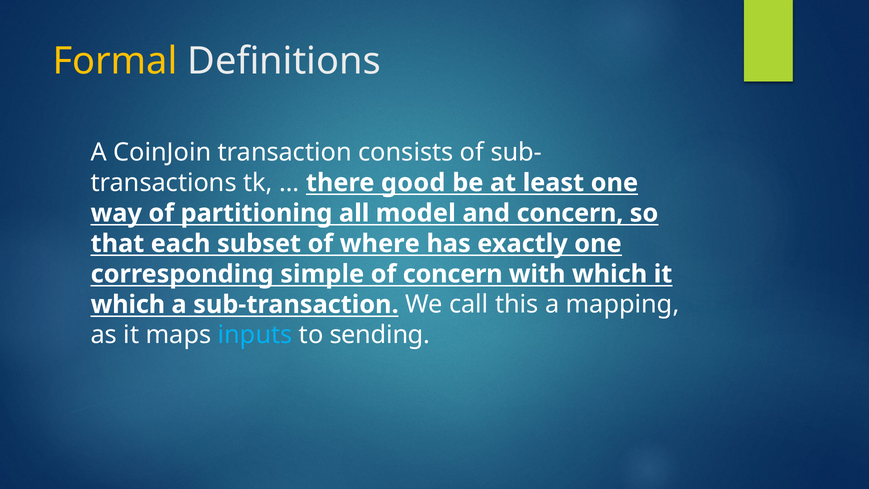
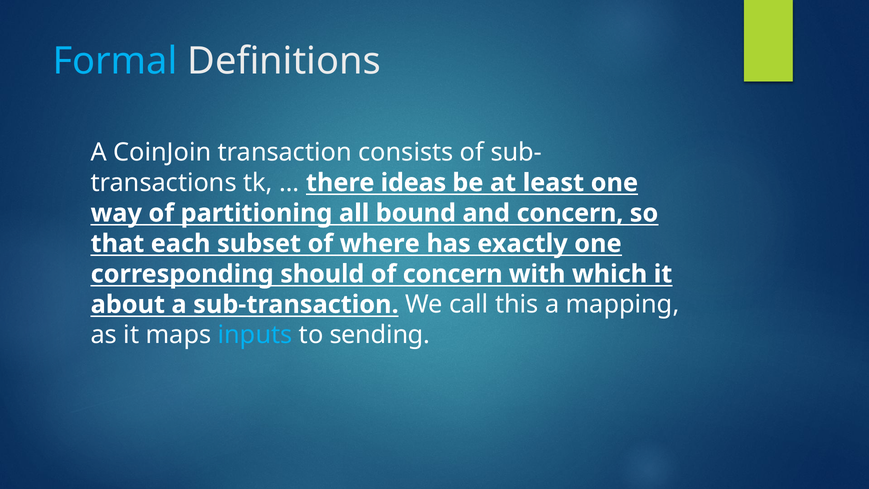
Formal colour: yellow -> light blue (115, 61)
good: good -> ideas (413, 183)
model: model -> bound (416, 213)
simple: simple -> should (322, 274)
which: which -> about (128, 304)
